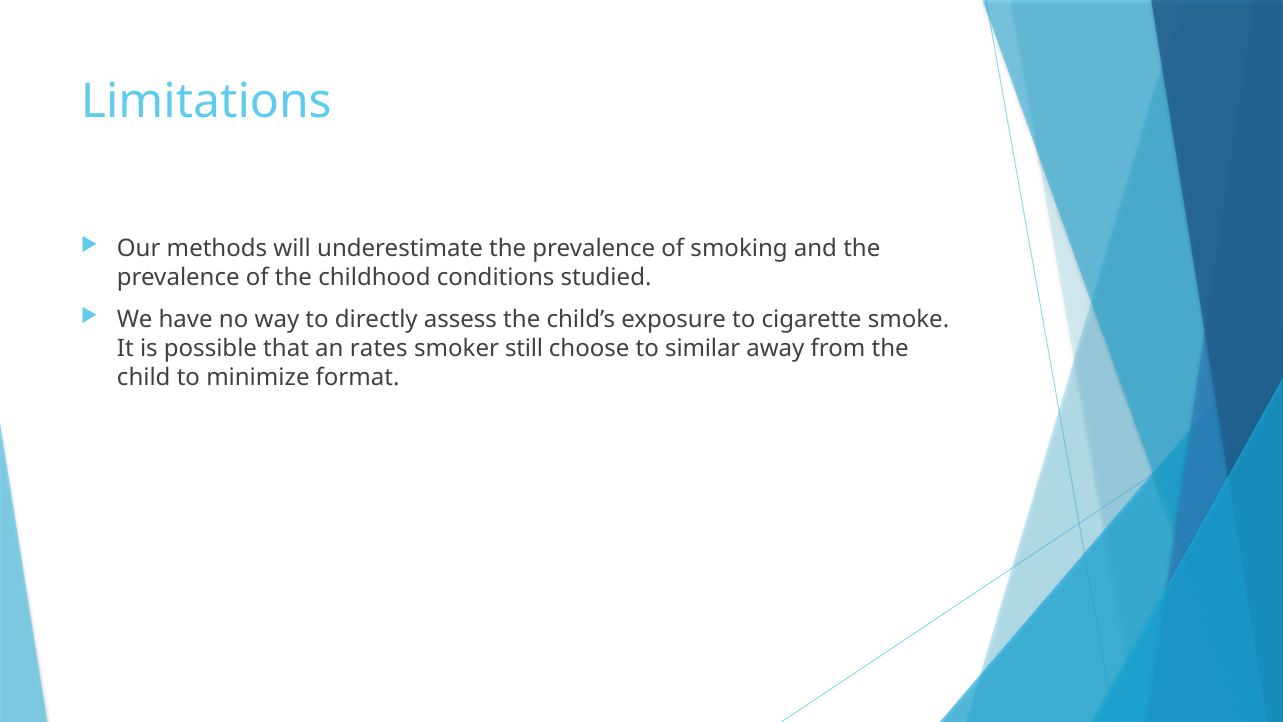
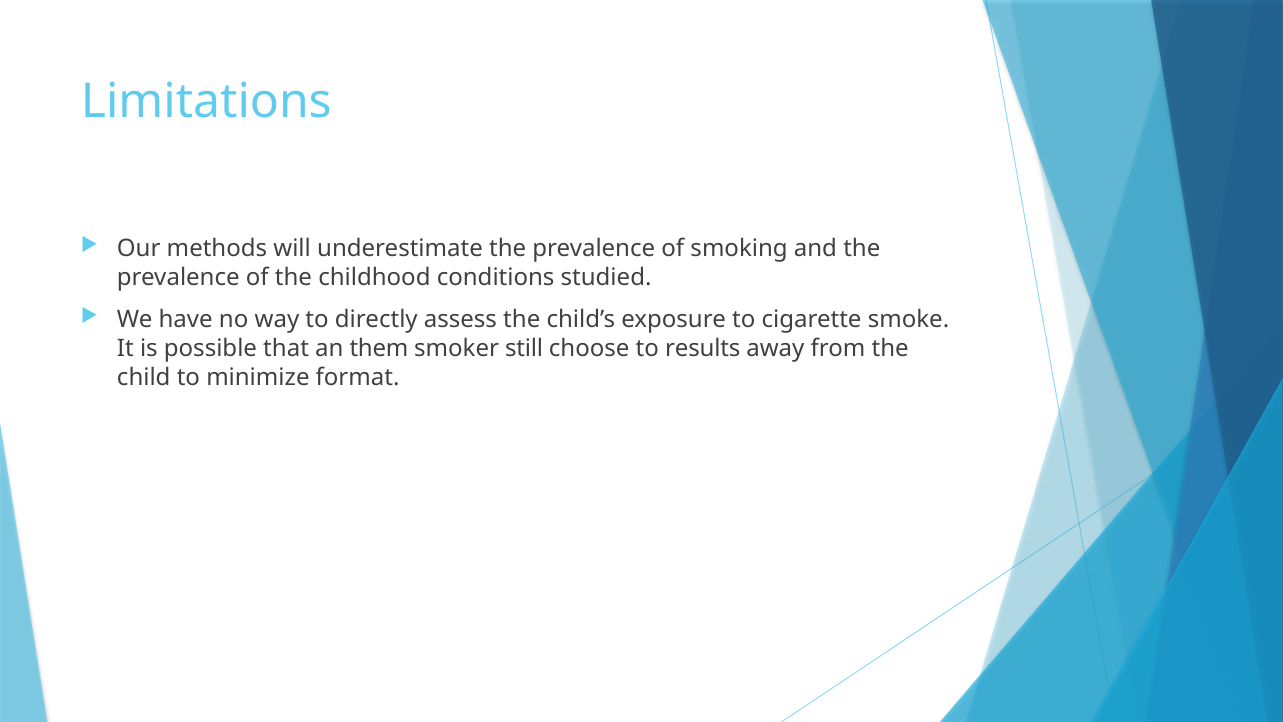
rates: rates -> them (379, 348)
similar: similar -> results (703, 348)
